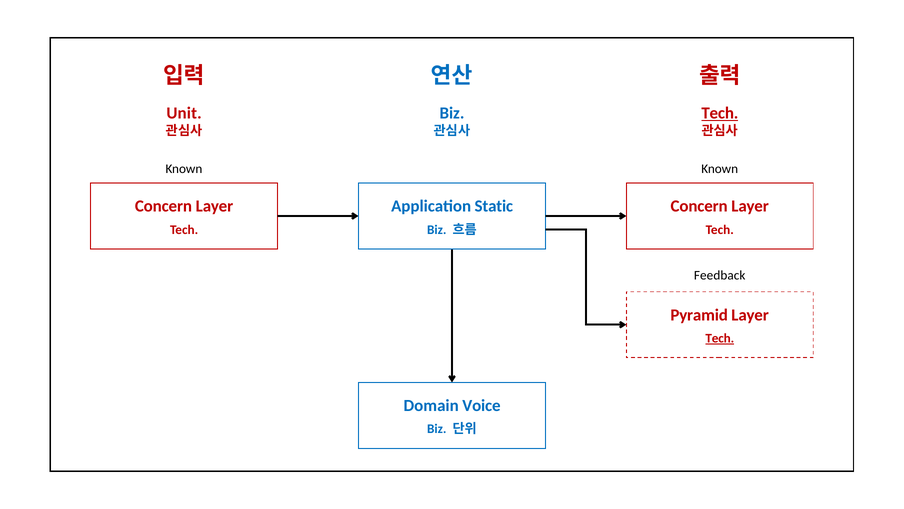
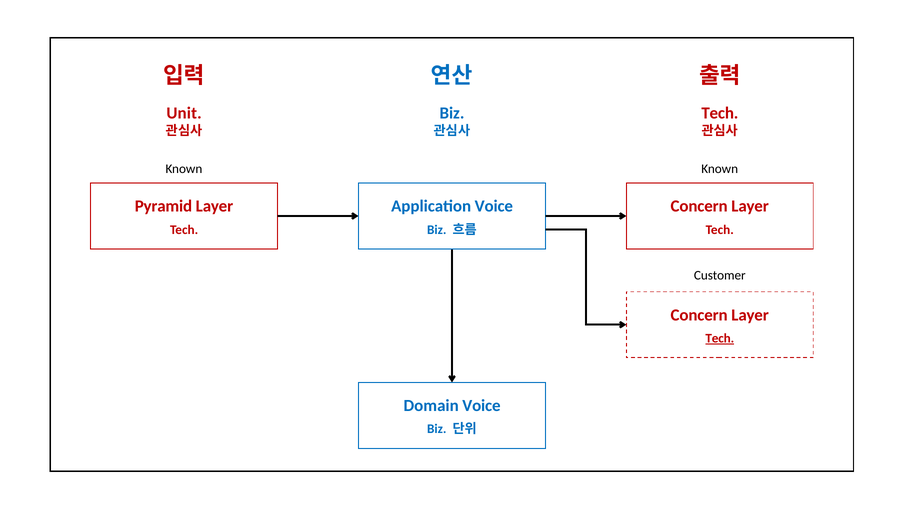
Tech underline: present -> none (720, 113)
Concern: Concern -> Pyramid (163, 206)
Application Static: Static -> Voice (494, 206)
Feedback: Feedback -> Customer (720, 275)
Pyramid: Pyramid -> Concern (699, 315)
